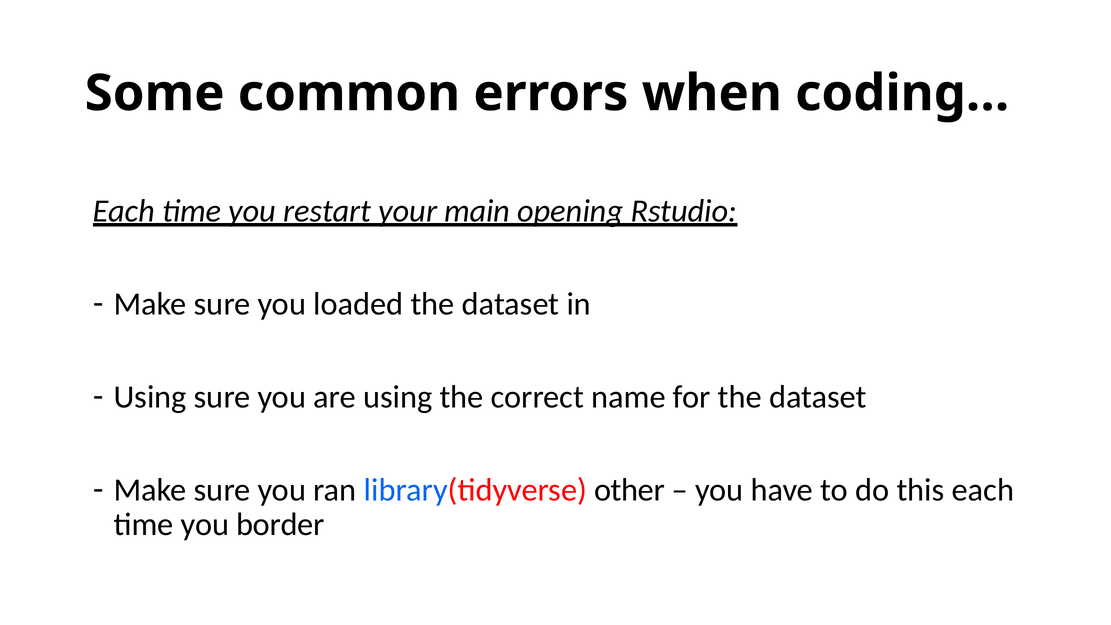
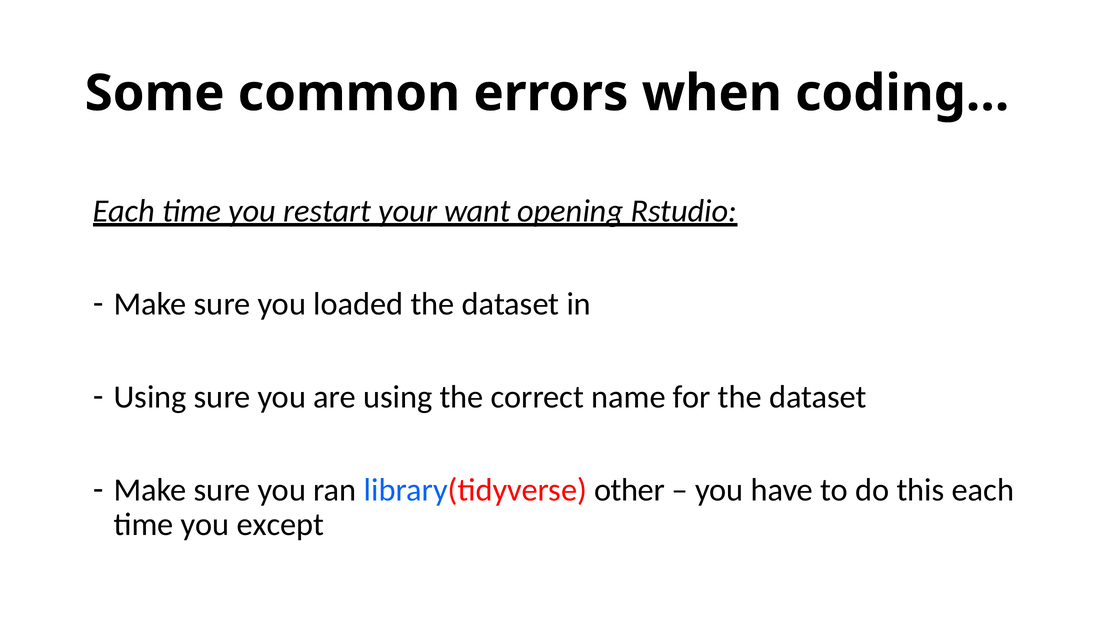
main: main -> want (477, 211)
border: border -> except (280, 525)
